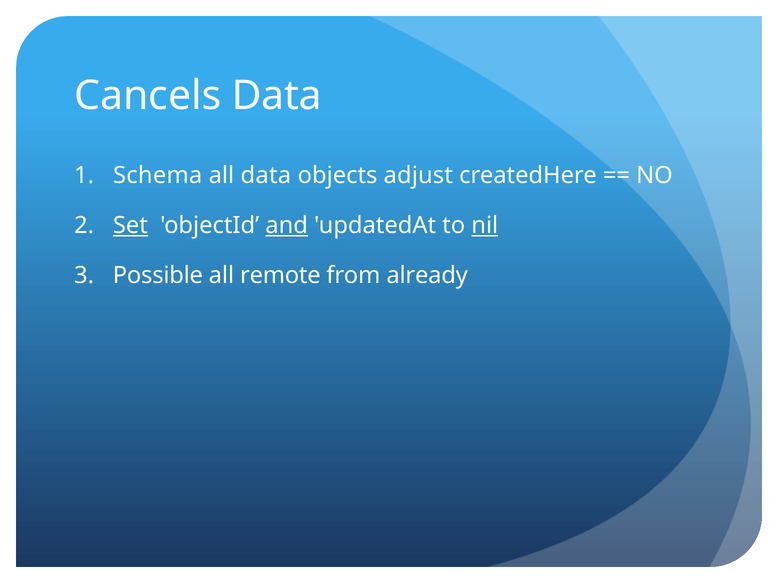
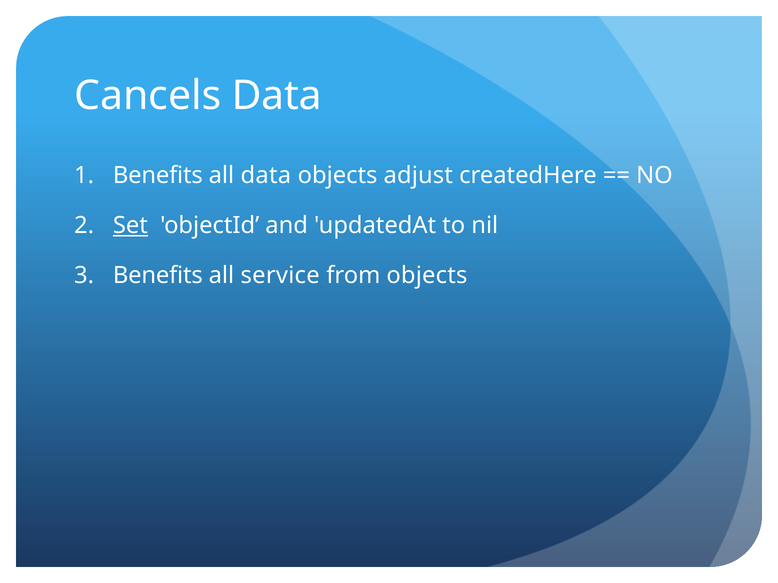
Schema: Schema -> Benefits (158, 175)
and underline: present -> none (287, 226)
nil underline: present -> none (485, 226)
Possible: Possible -> Benefits (158, 276)
remote: remote -> service (280, 276)
from already: already -> objects (427, 276)
